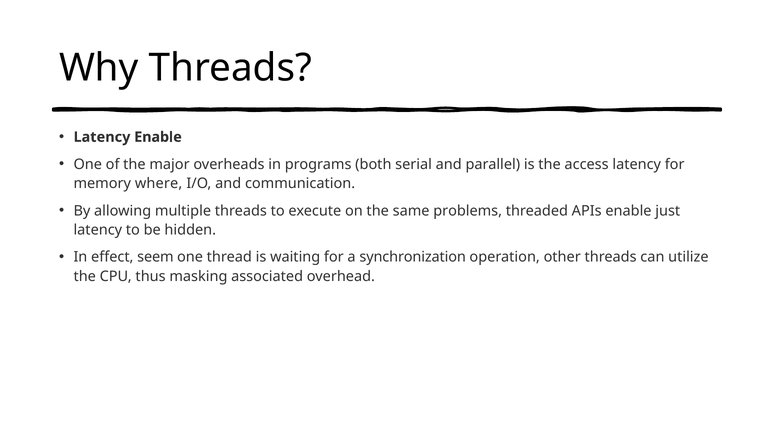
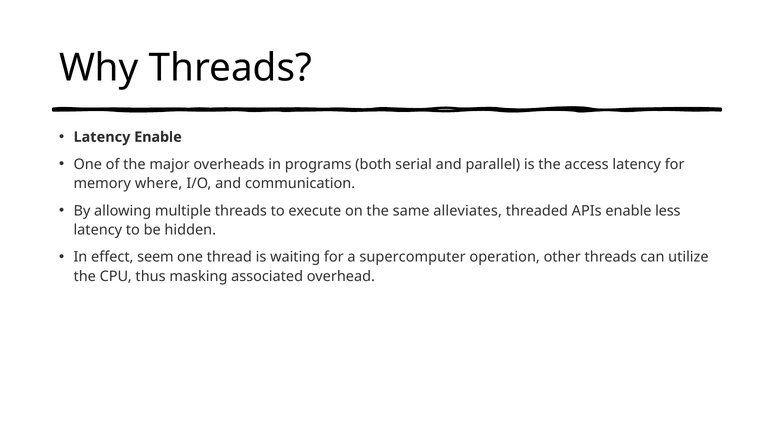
problems: problems -> alleviates (468, 210)
just: just -> less (668, 210)
synchronization: synchronization -> supercomputer (413, 257)
